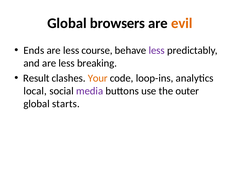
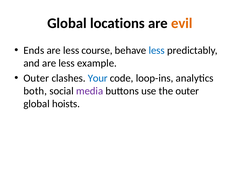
browsers: browsers -> locations (117, 23)
less colour: purple -> blue (157, 50)
breaking: breaking -> example (97, 63)
Result: Result -> Outer (36, 78)
Your colour: orange -> blue (98, 78)
local: local -> both (35, 91)
starts: starts -> hoists (66, 104)
